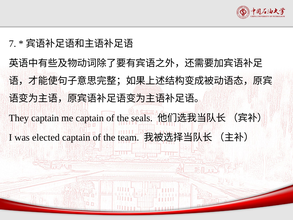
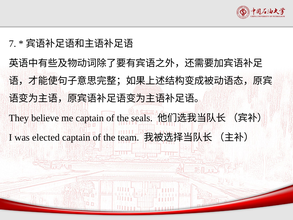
They captain: captain -> believe (45, 118)
